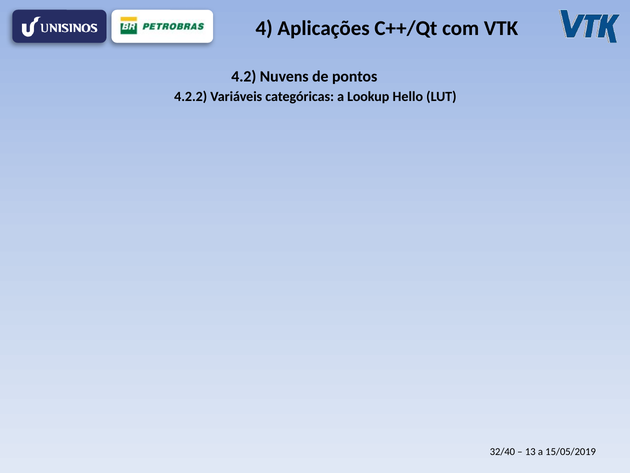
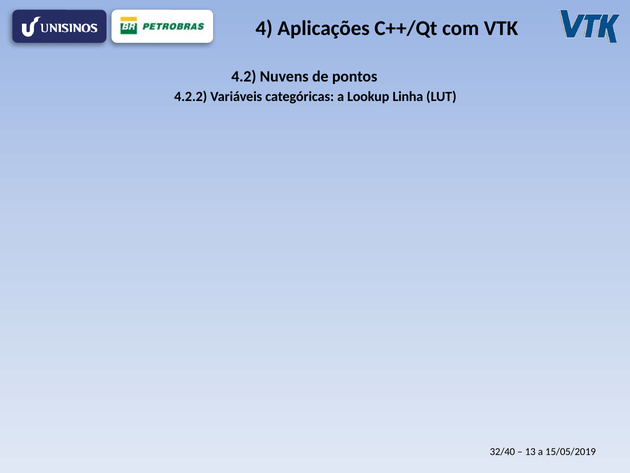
Hello: Hello -> Linha (408, 96)
